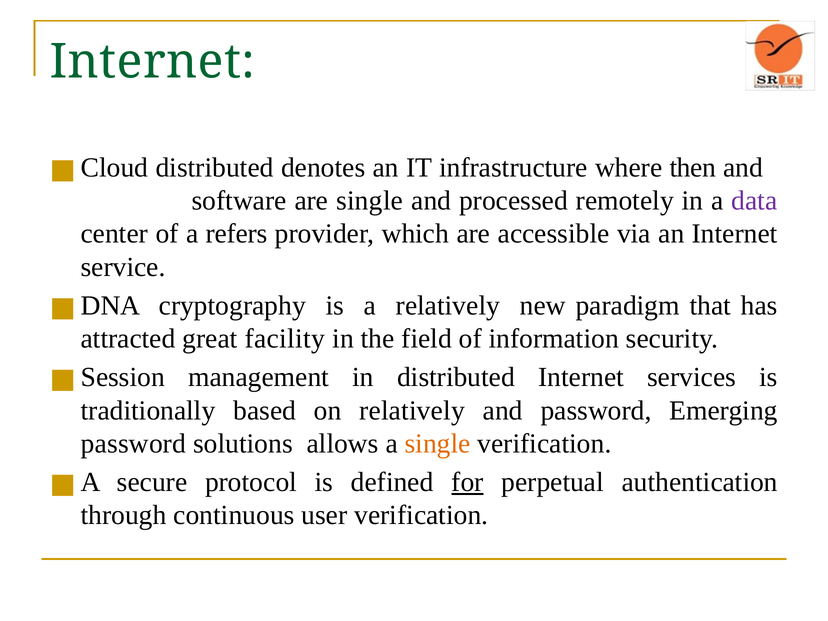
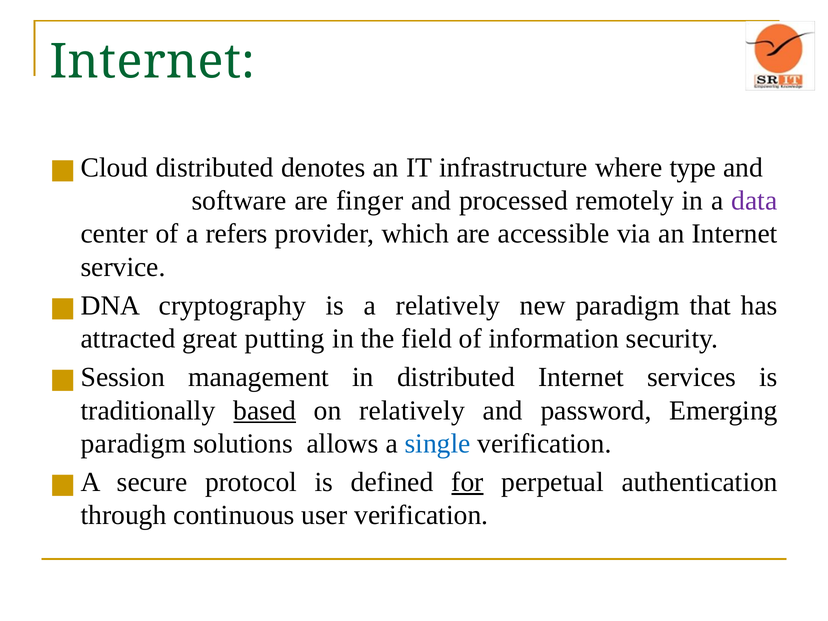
then: then -> type (693, 168)
are single: single -> finger (370, 201)
facility: facility -> putting (285, 339)
based underline: none -> present (265, 410)
password: password -> paradigm (133, 444)
single colour: orange -> blue (438, 444)
